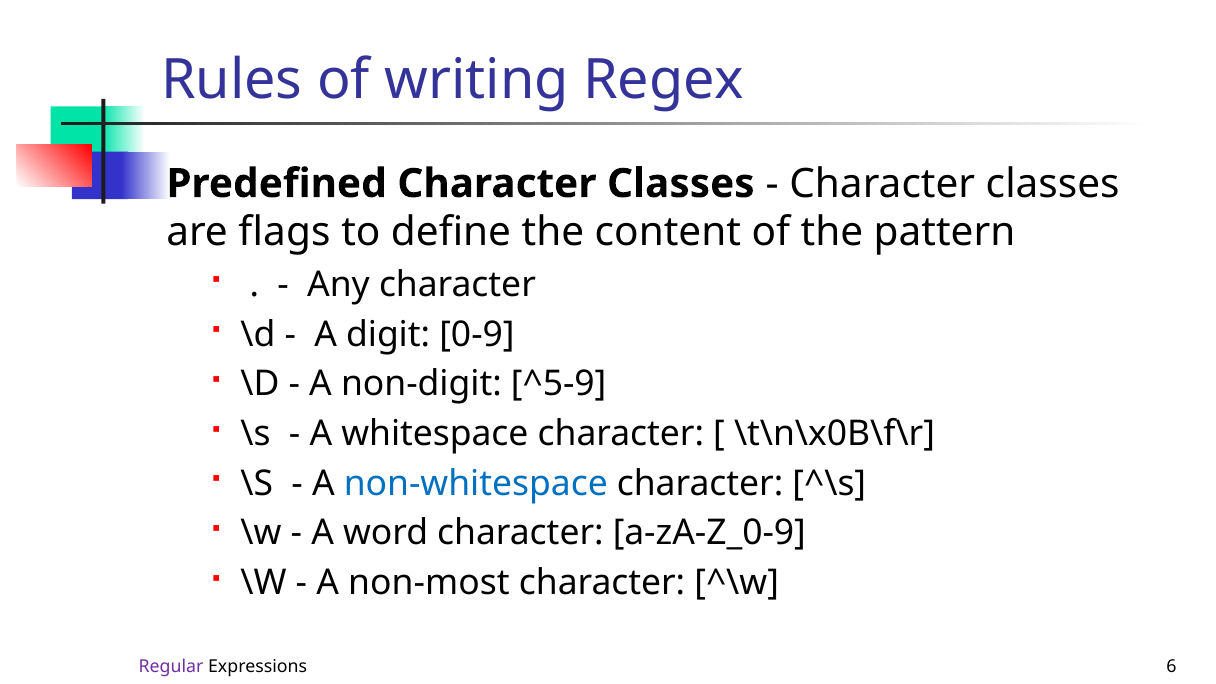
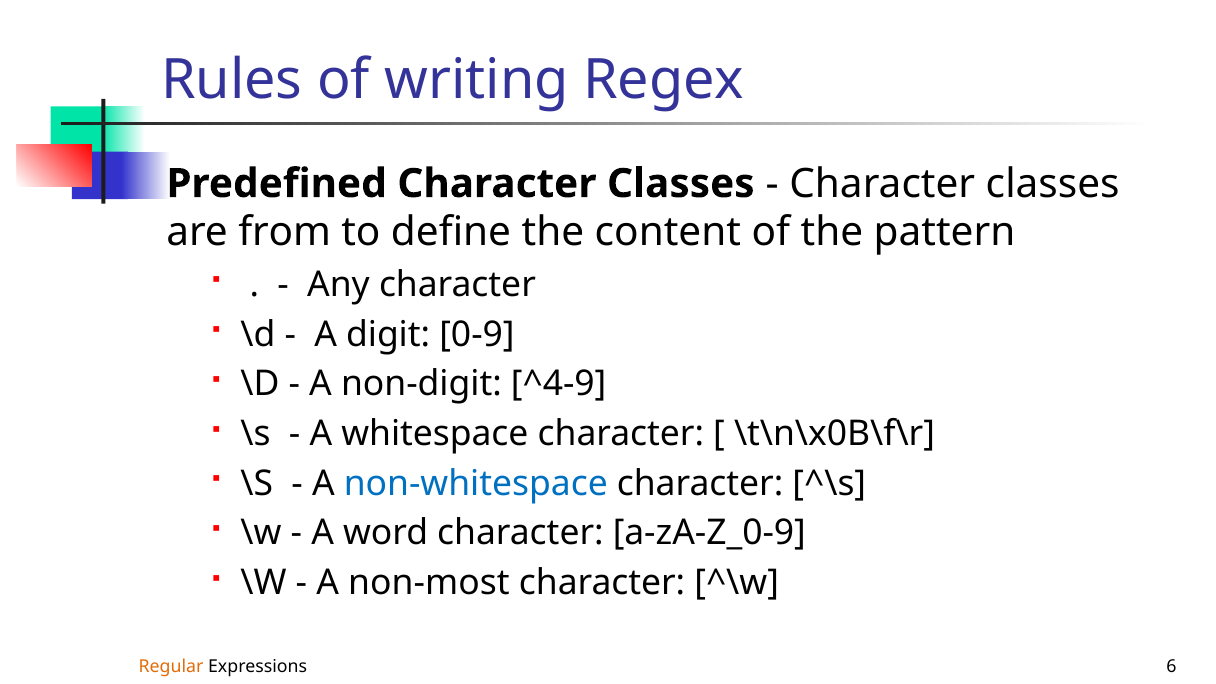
flags: flags -> from (285, 232)
^5-9: ^5-9 -> ^4-9 (559, 384)
Regular colour: purple -> orange (171, 667)
